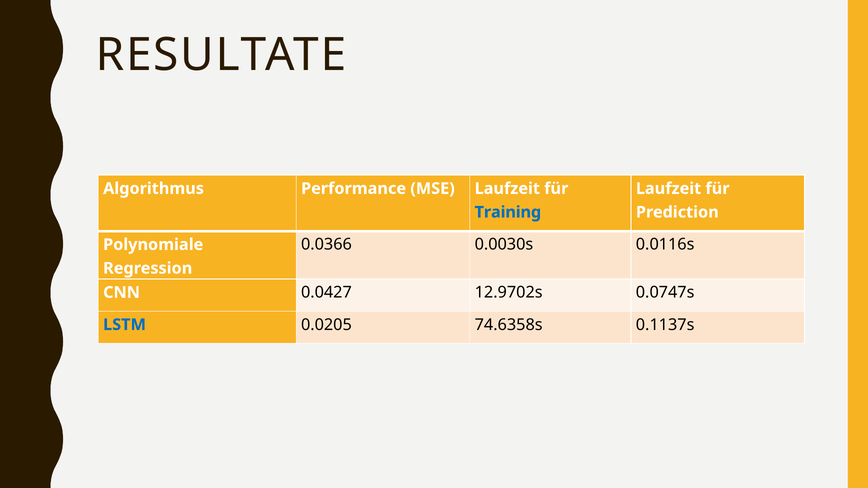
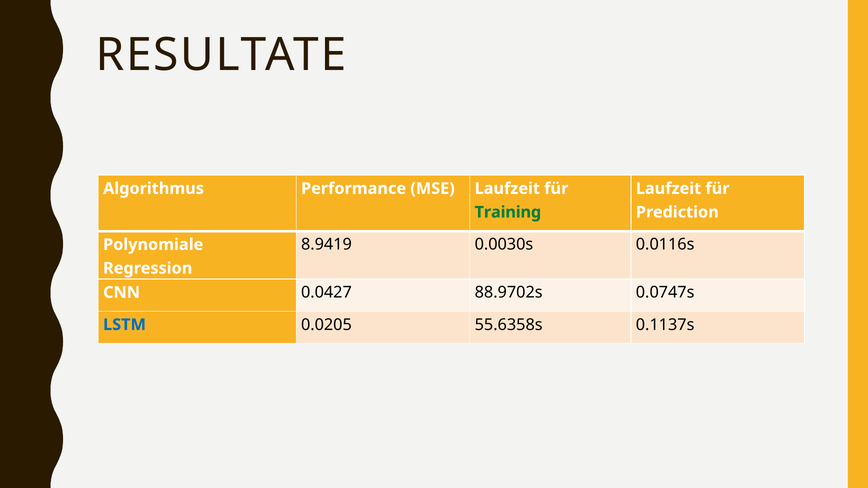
Training colour: blue -> green (508, 212)
0.0366: 0.0366 -> 8.9419 (326, 245)
12.9702s: 12.9702s -> 88.9702s (509, 293)
74.6358s: 74.6358s -> 55.6358s (509, 325)
